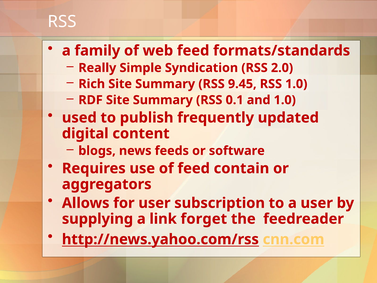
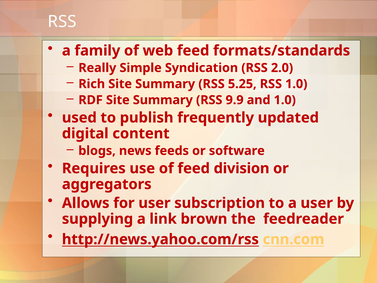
9.45: 9.45 -> 5.25 (242, 84)
0.1: 0.1 -> 9.9 (235, 100)
contain: contain -> division (242, 168)
forget: forget -> brown (204, 219)
